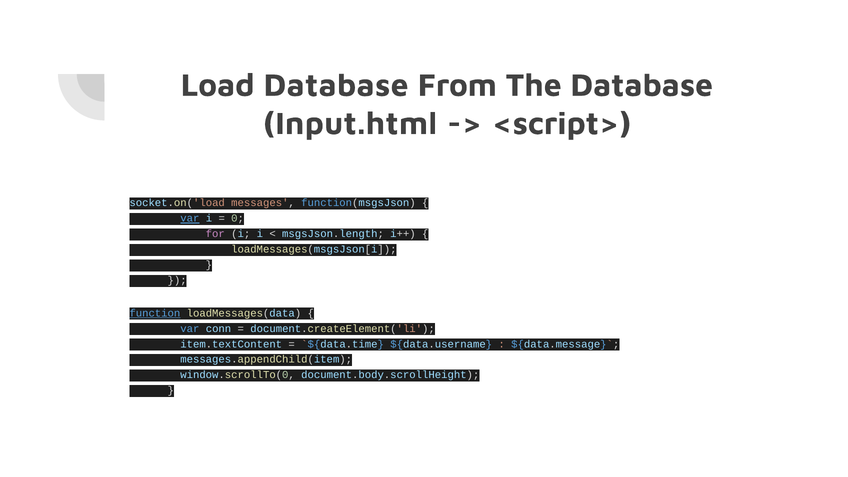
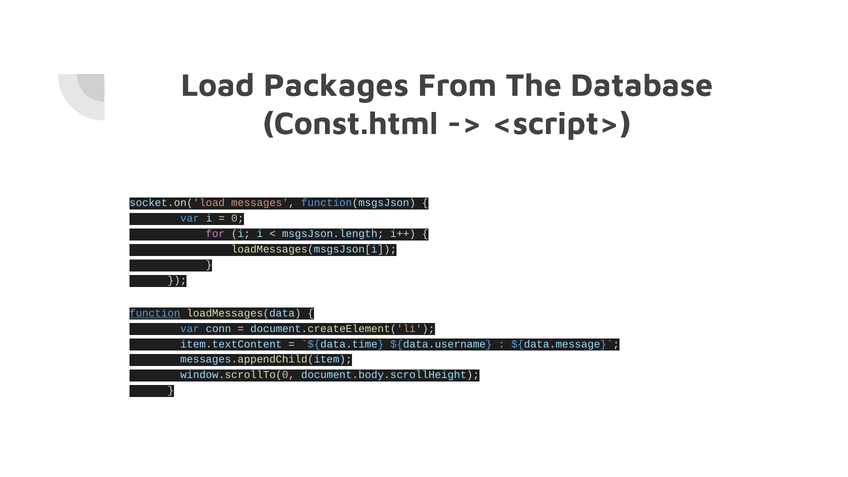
Load Database: Database -> Packages (336, 85)
Input.html: Input.html -> Const.html (351, 124)
var underline: present -> none (190, 218)
